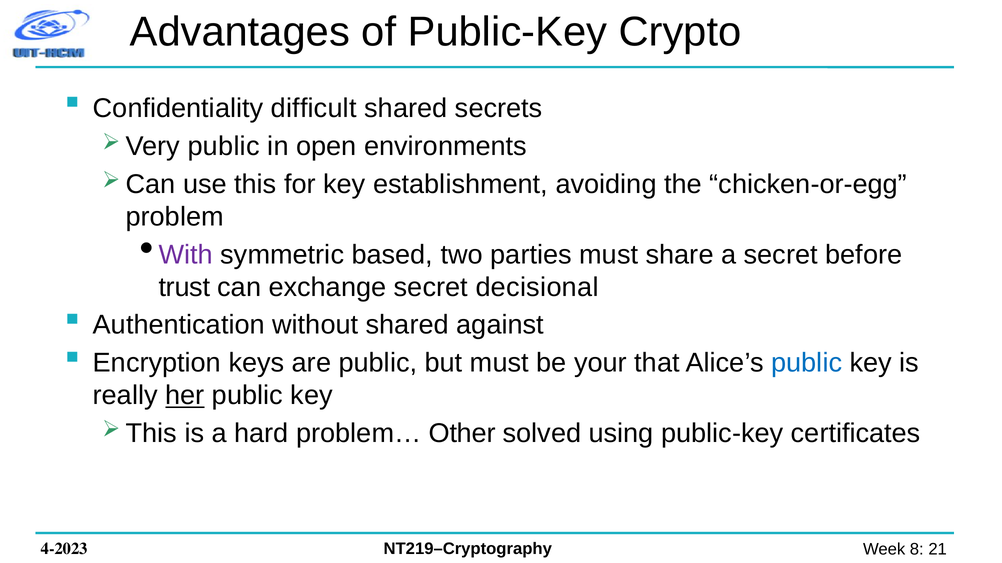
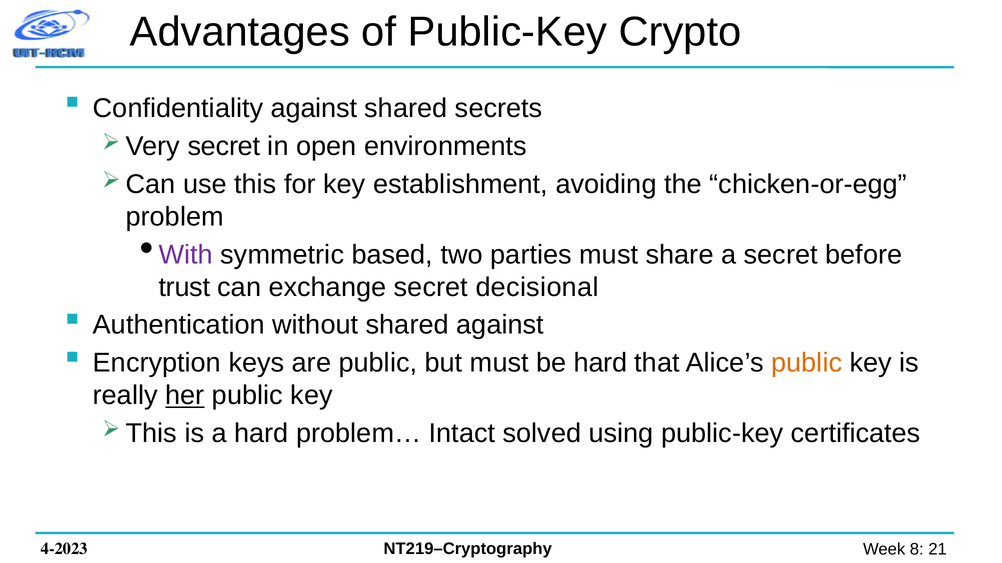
Confidentiality difficult: difficult -> against (314, 108)
public: public -> secret (224, 146)
be your: your -> hard (601, 363)
public colour: blue -> orange (807, 363)
Other: Other -> Intact (462, 434)
